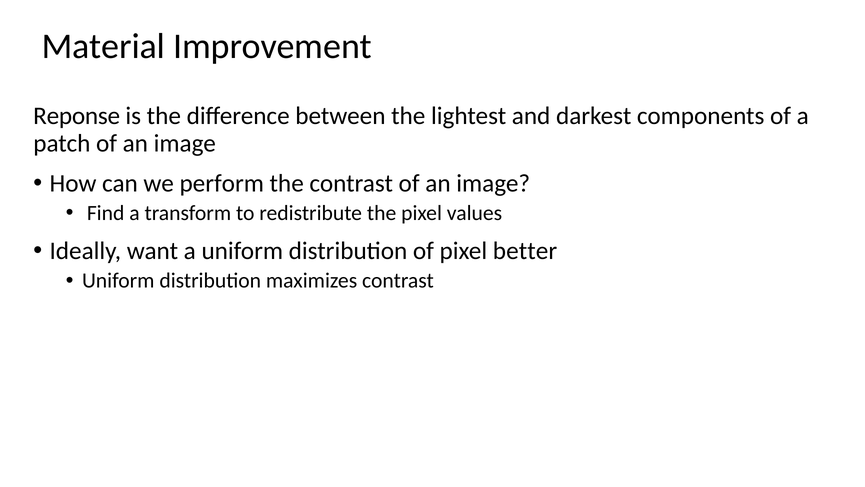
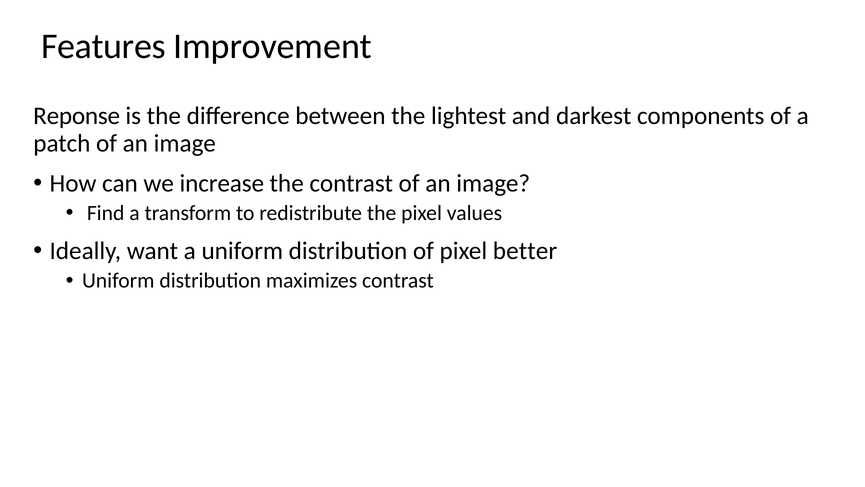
Material: Material -> Features (103, 46)
perform: perform -> increase (222, 183)
